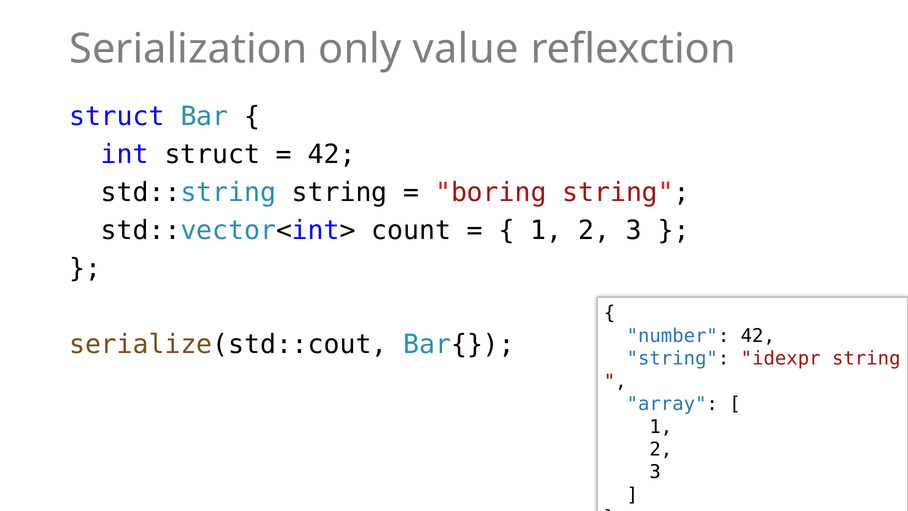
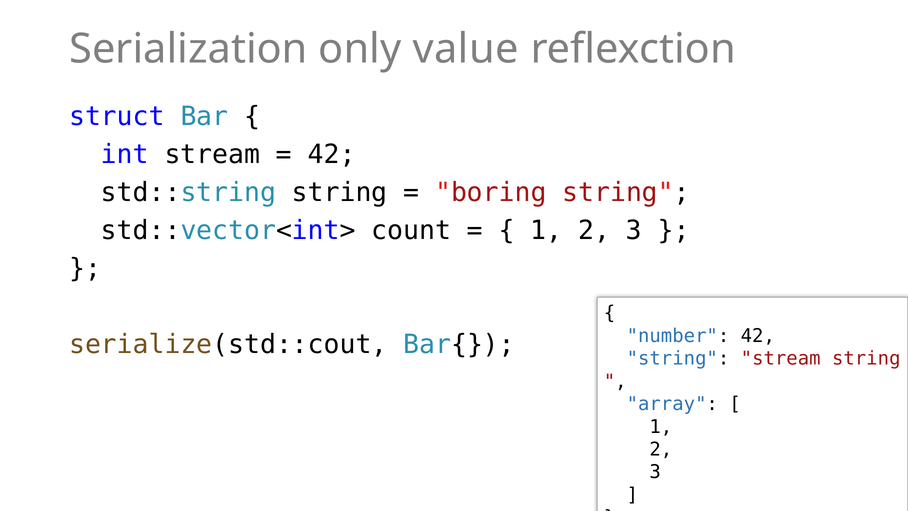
int struct: struct -> stream (212, 154)
string idexpr: idexpr -> stream (781, 358)
